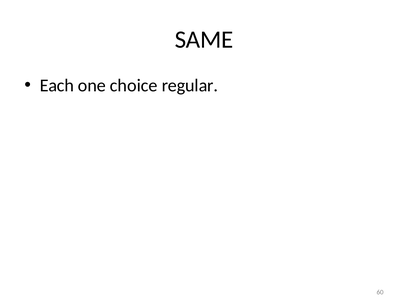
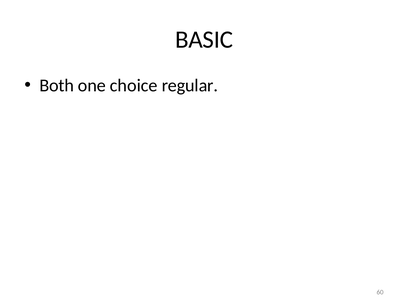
SAME: SAME -> BASIC (204, 39)
Each: Each -> Both (57, 86)
